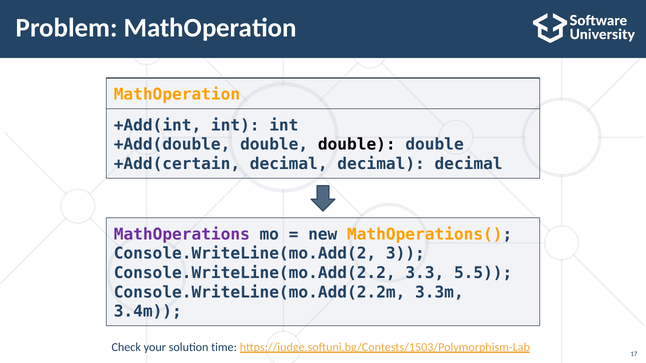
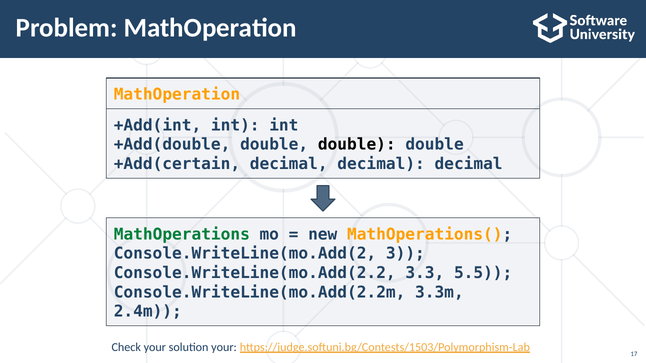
MathOperations colour: purple -> green (182, 235)
3.4m: 3.4m -> 2.4m (148, 312)
solution time: time -> your (224, 347)
